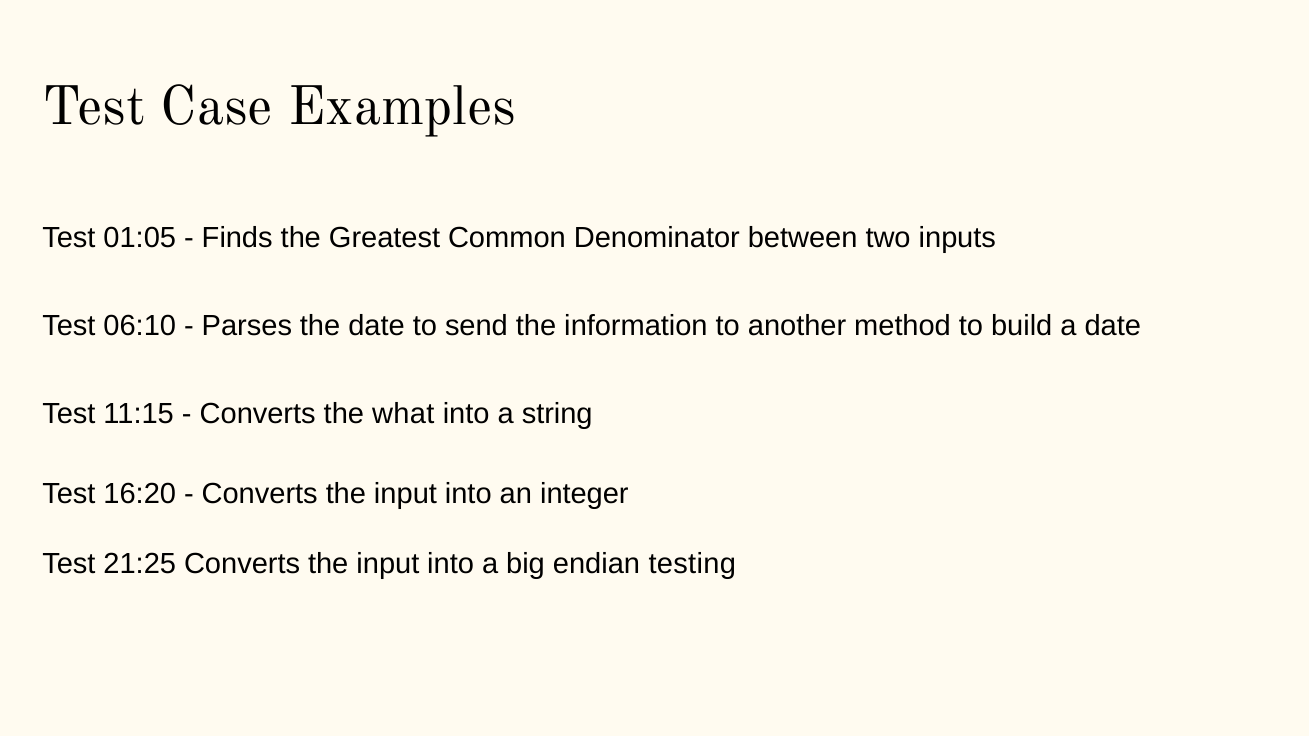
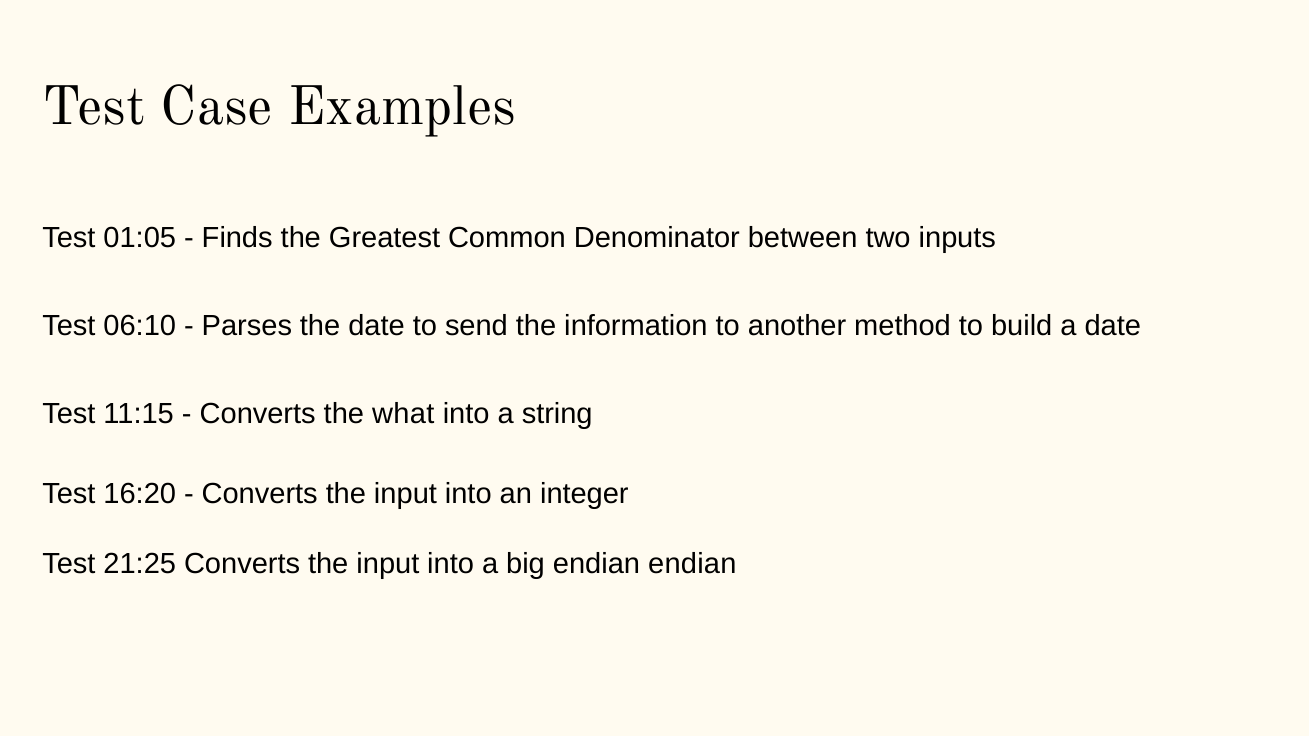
endian testing: testing -> endian (692, 564)
